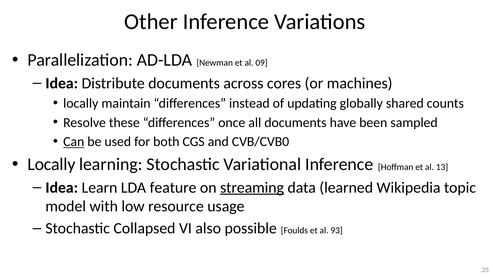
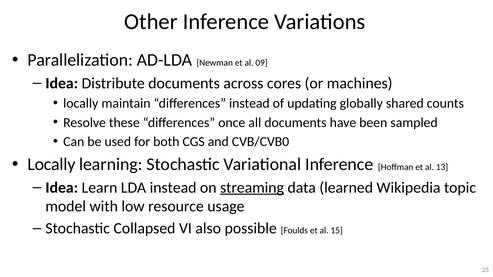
Can underline: present -> none (74, 142)
LDA feature: feature -> instead (173, 188)
93: 93 -> 15 (337, 231)
